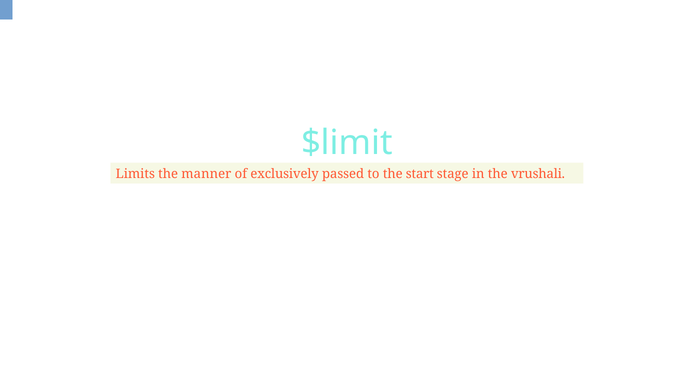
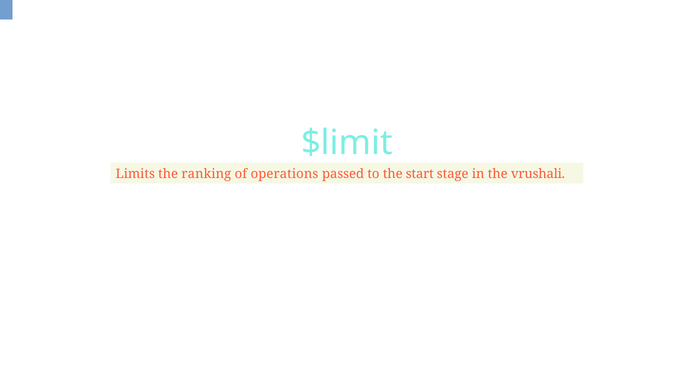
manner: manner -> ranking (206, 174)
exclusively: exclusively -> operations (284, 174)
